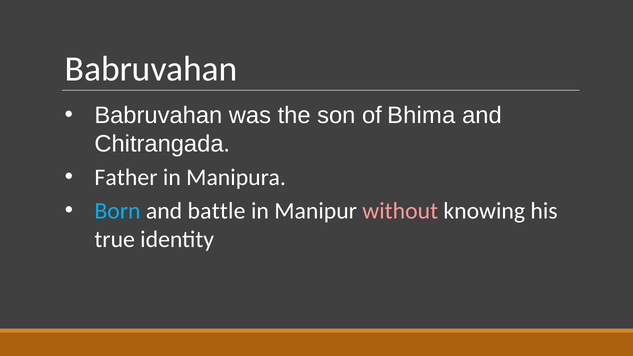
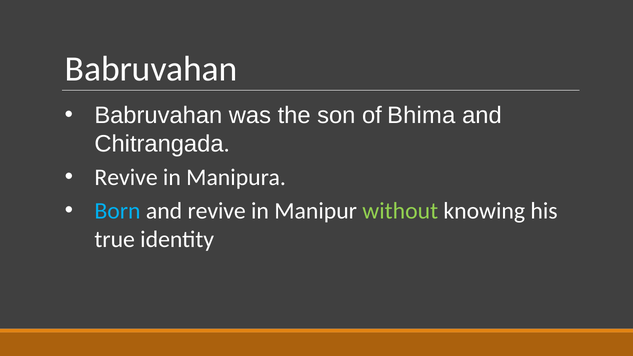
Father: Father -> Revive (126, 177)
and battle: battle -> revive (217, 211)
without colour: pink -> light green (400, 211)
